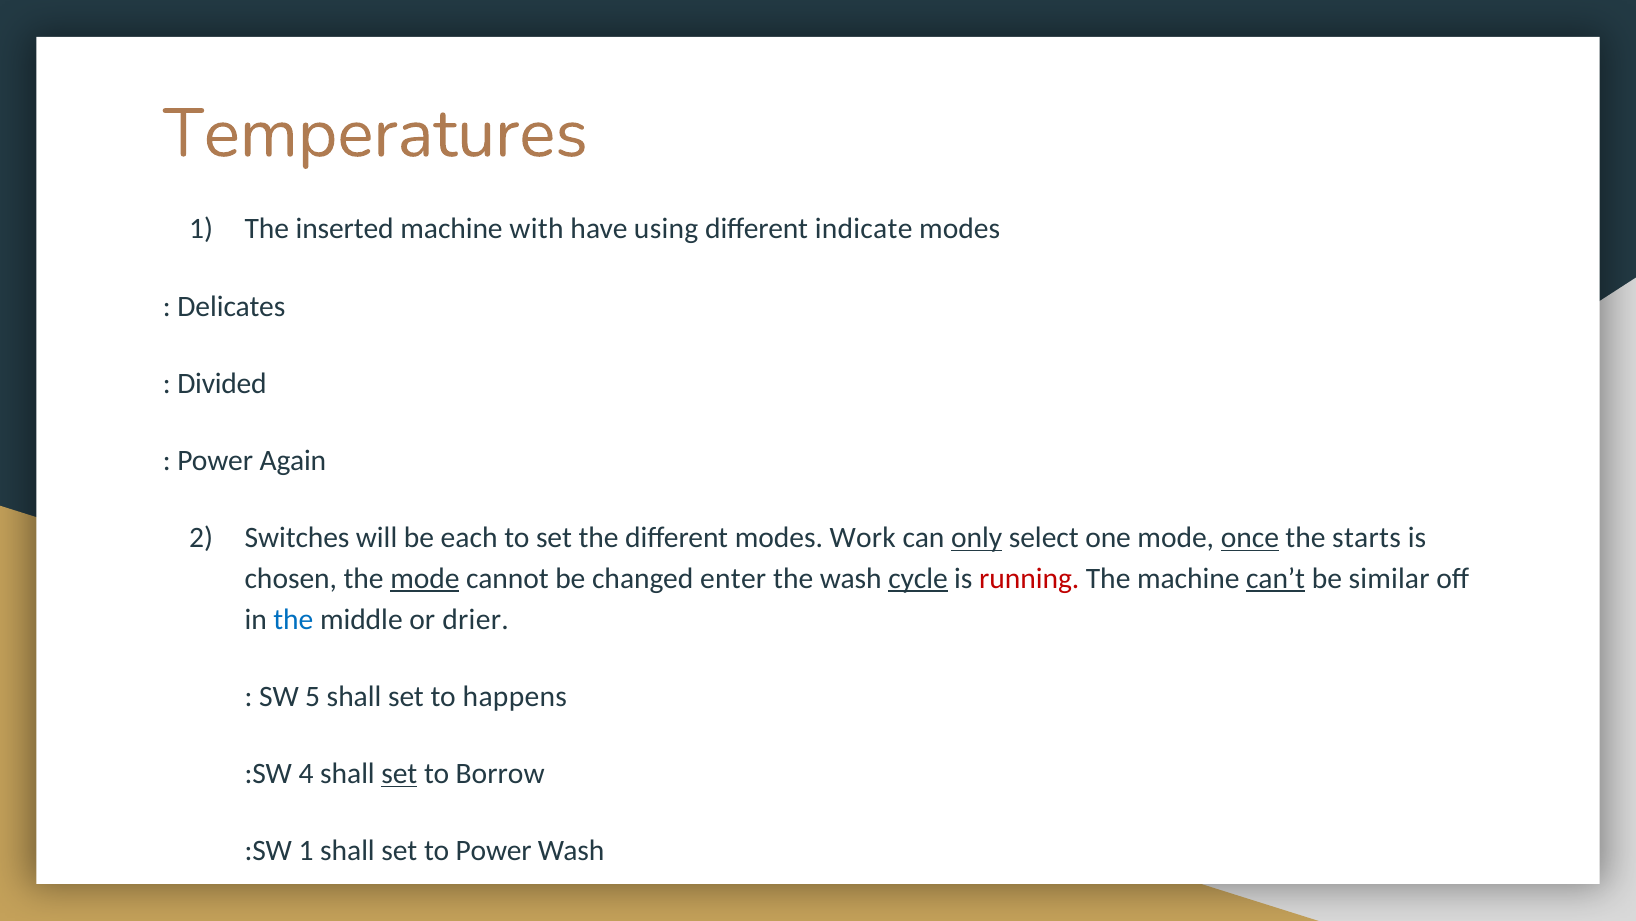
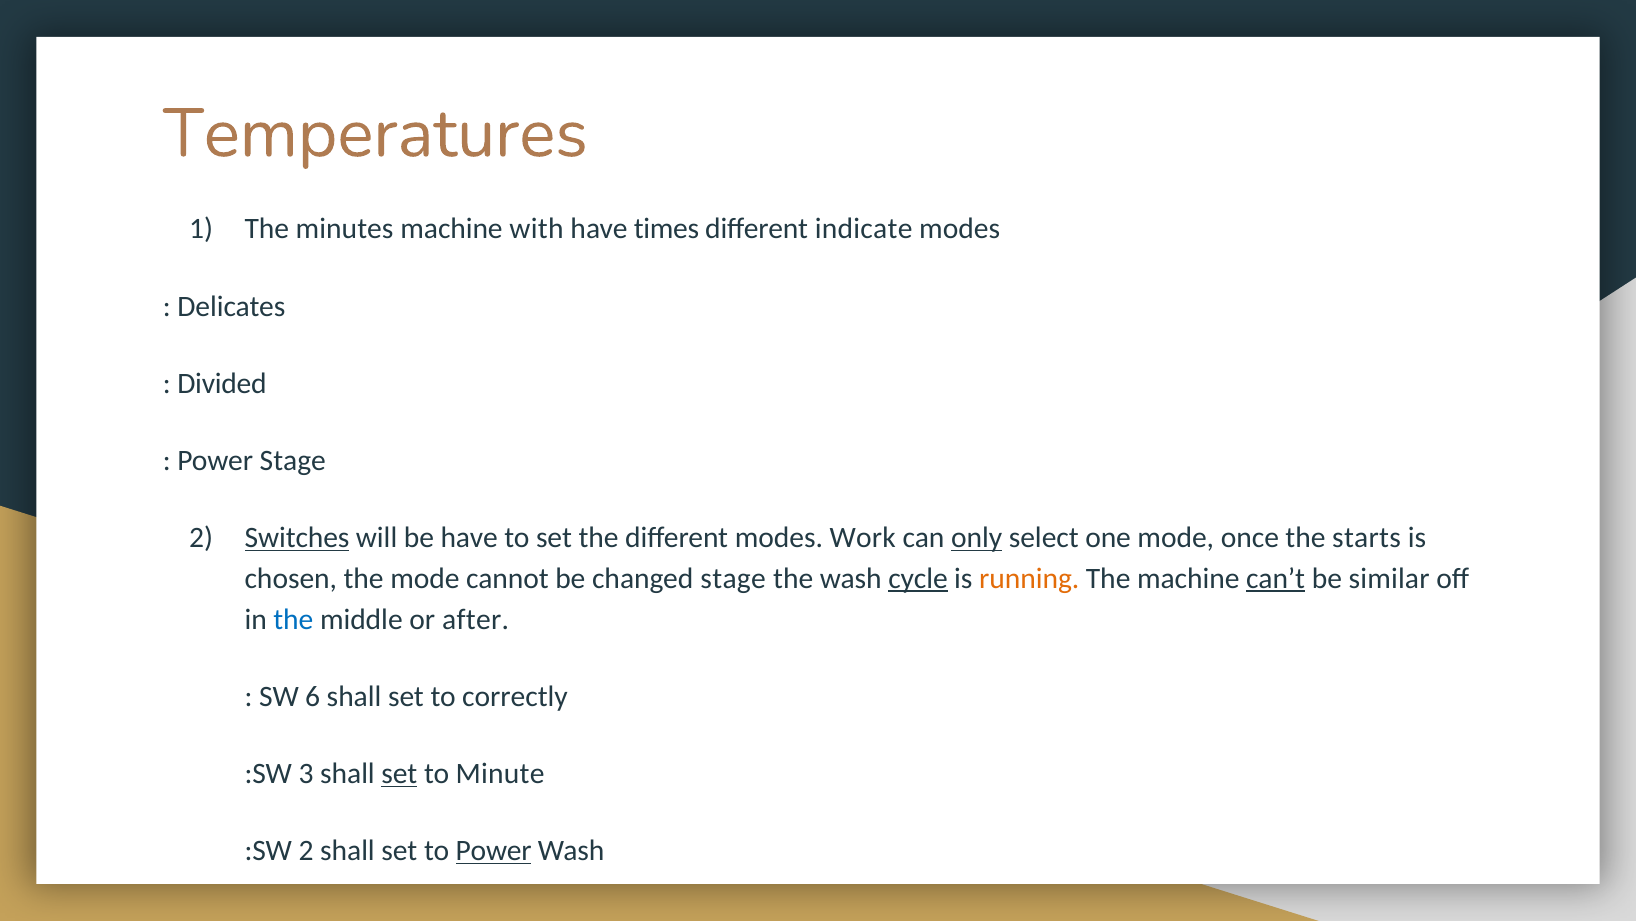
inserted: inserted -> minutes (345, 229)
using: using -> times (666, 229)
Power Again: Again -> Stage (293, 460)
Switches underline: none -> present (297, 537)
be each: each -> have (469, 537)
once underline: present -> none (1250, 537)
mode underline: present -> none (425, 578)
changed enter: enter -> stage (733, 578)
running colour: red -> orange (1029, 578)
drier: drier -> after (476, 619)
5: 5 -> 6 (313, 696)
happens: happens -> correctly (515, 696)
4: 4 -> 3 (306, 773)
Borrow: Borrow -> Minute (500, 773)
:SW 1: 1 -> 2 (306, 850)
Power underline: none -> present (494, 850)
